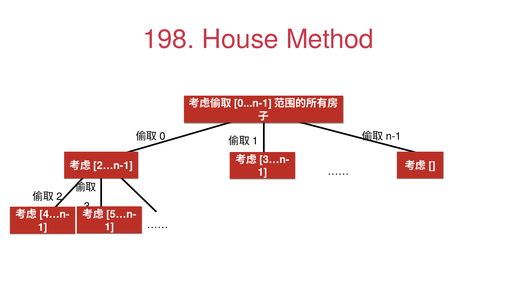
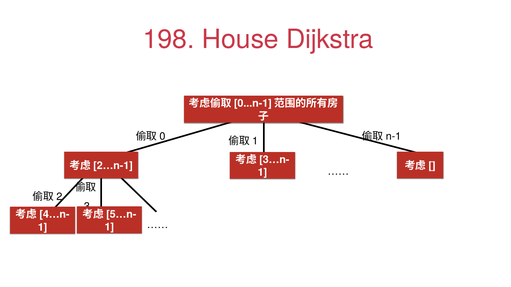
Method: Method -> Dijkstra (330, 39)
